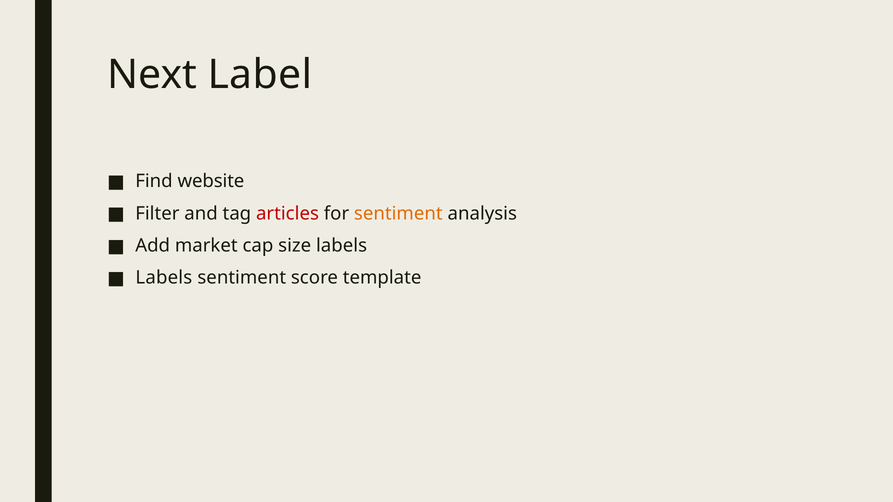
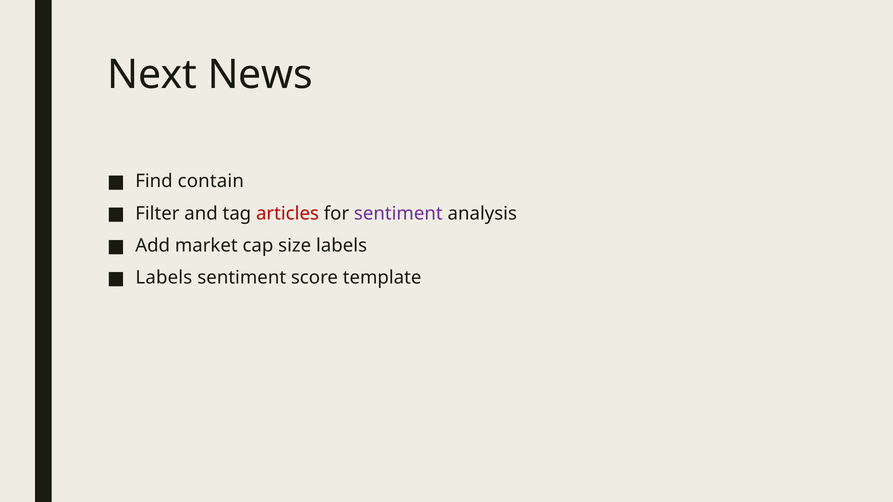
Label: Label -> News (260, 75)
website: website -> contain (211, 181)
sentiment colour: orange -> purple (398, 214)
